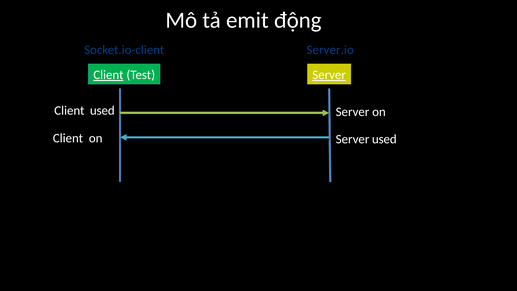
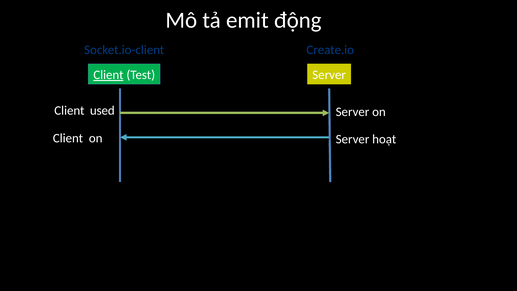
Server.io: Server.io -> Create.io (330, 50)
Server underline: present -> none (329, 75)
Server used: used -> hoạt (384, 139)
